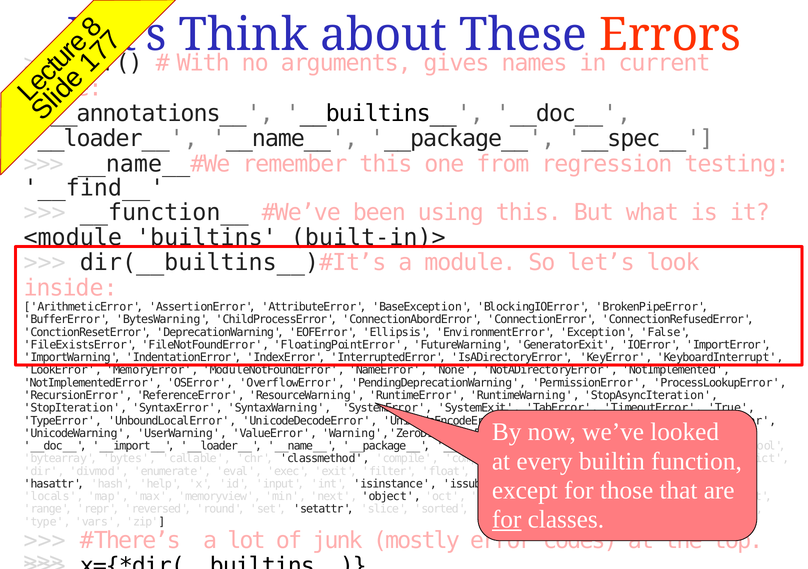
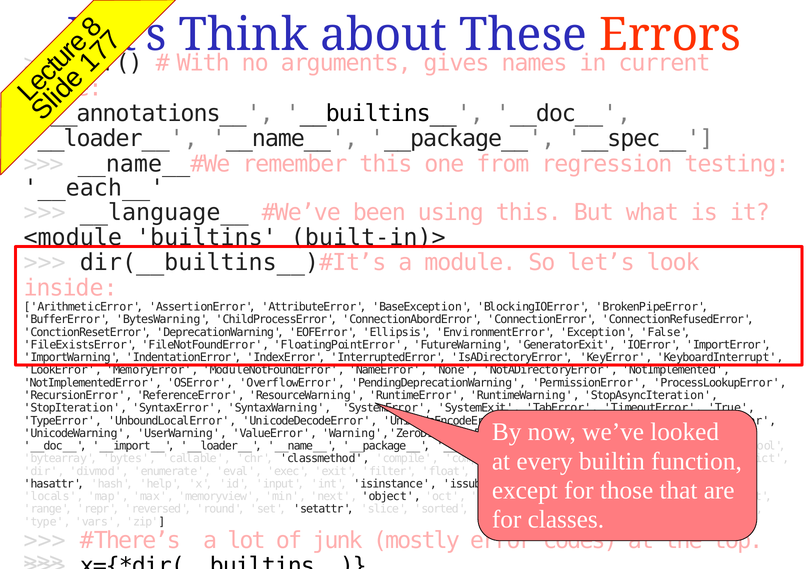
__find__: __find__ -> __each__ (94, 188)
__function__: __function__ -> __language__ (164, 212)
for underline: present -> none (507, 520)
